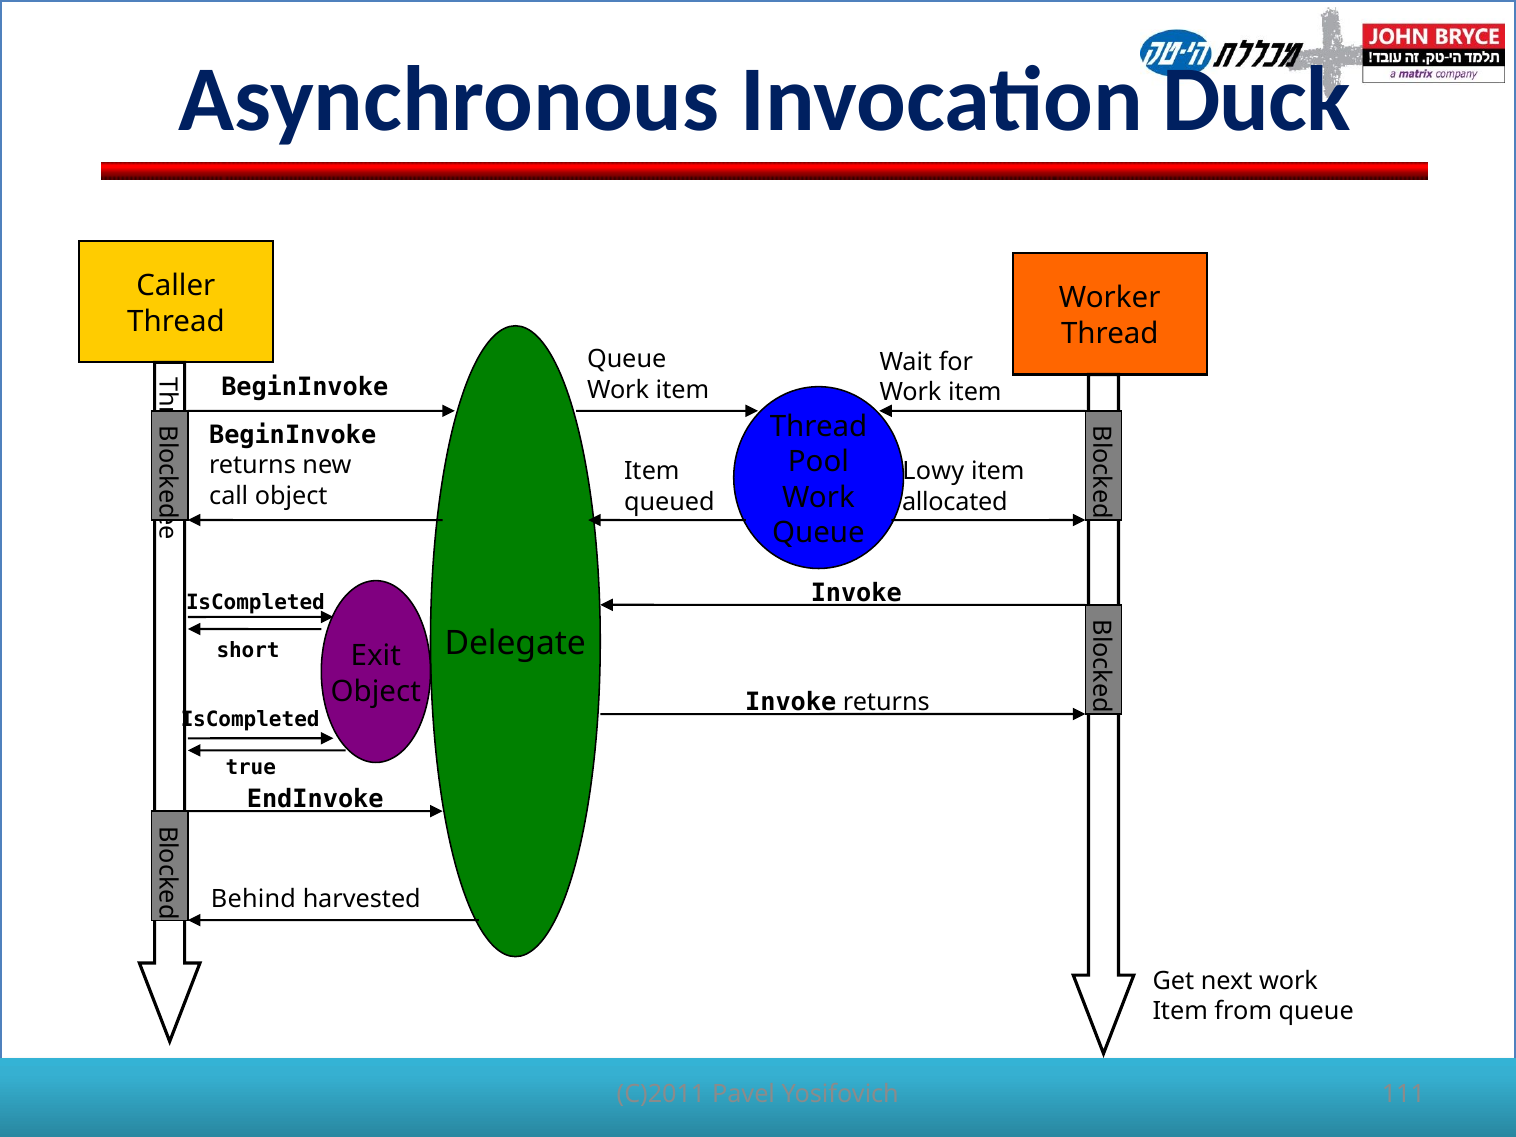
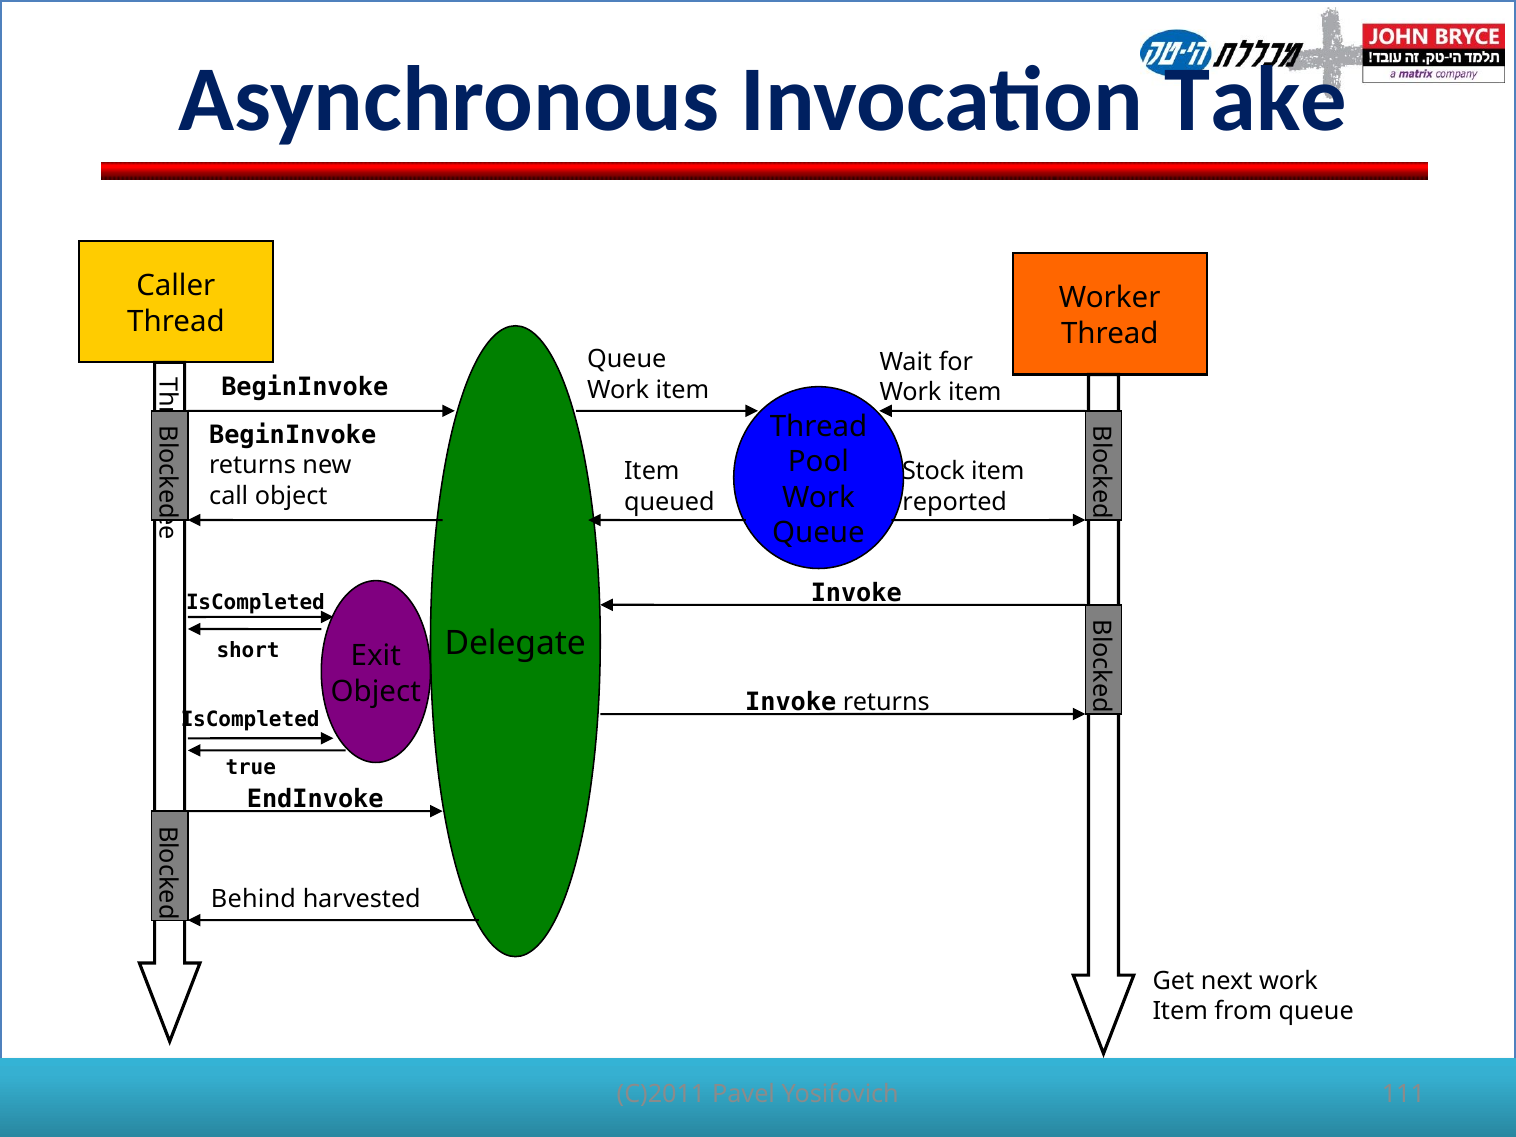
Duck: Duck -> Take (1256, 100)
Lowy: Lowy -> Stock (934, 471)
allocated: allocated -> reported (955, 502)
